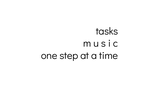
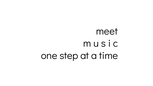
tasks: tasks -> meet (107, 31)
